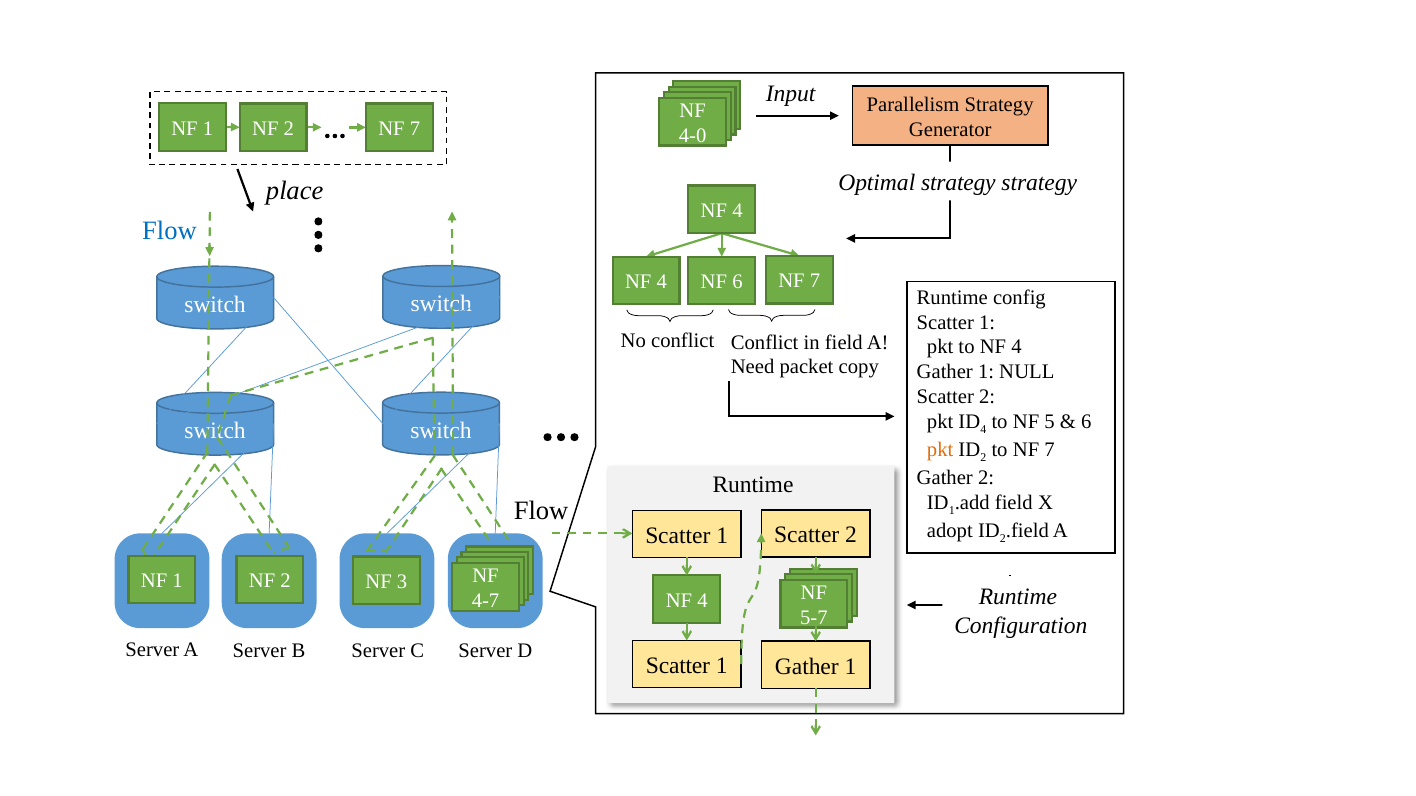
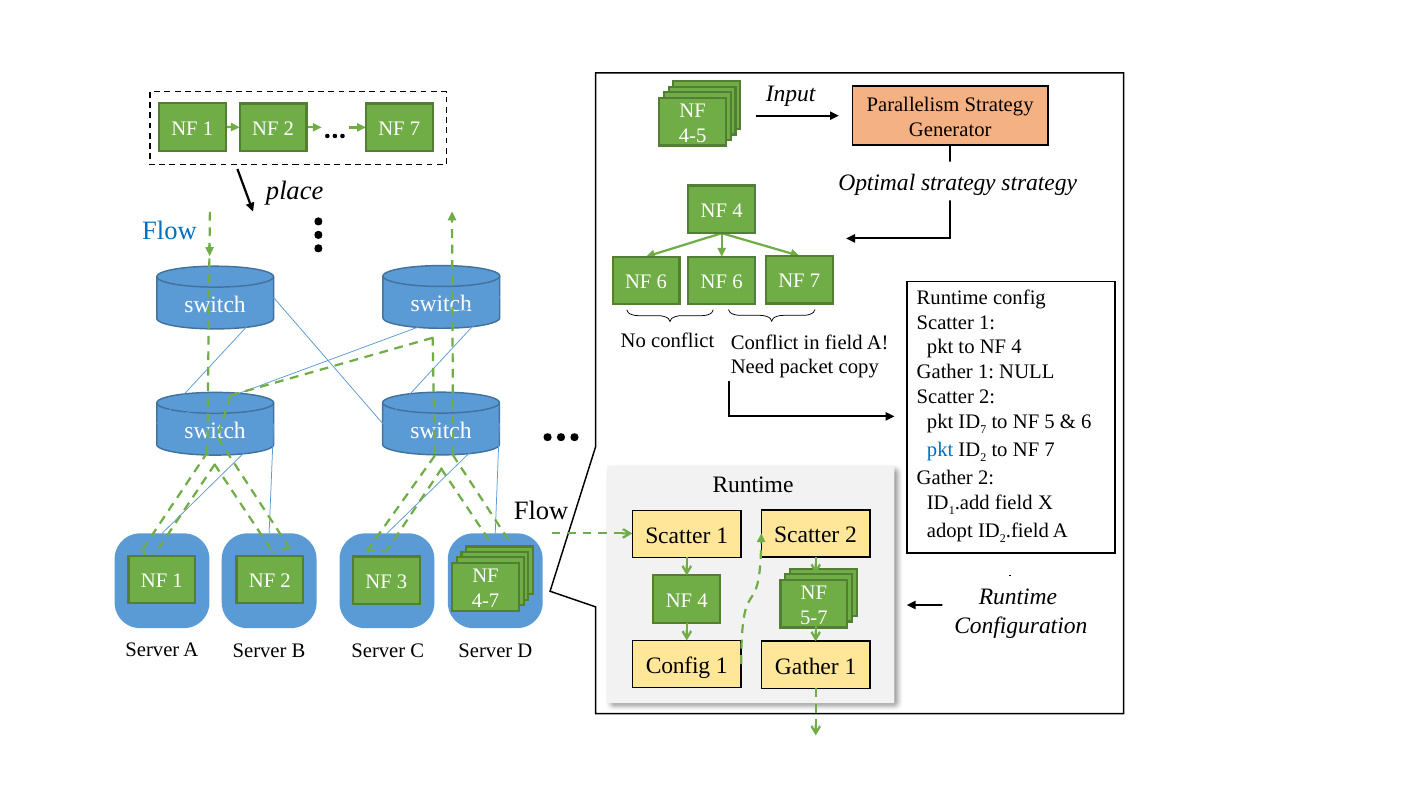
4-0: 4-0 -> 4-5 (693, 136)
4: 4 -> 6 (662, 282)
4: 4 -> 7 (983, 430)
pkt colour: orange -> blue (940, 450)
Scatter: Scatter -> Config (678, 666)
